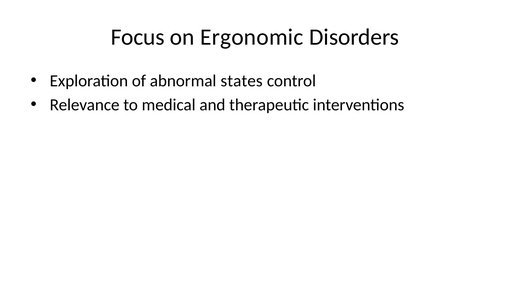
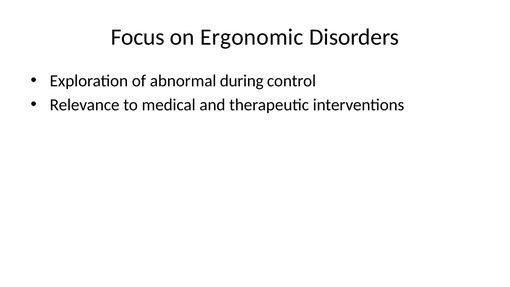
states: states -> during (242, 81)
